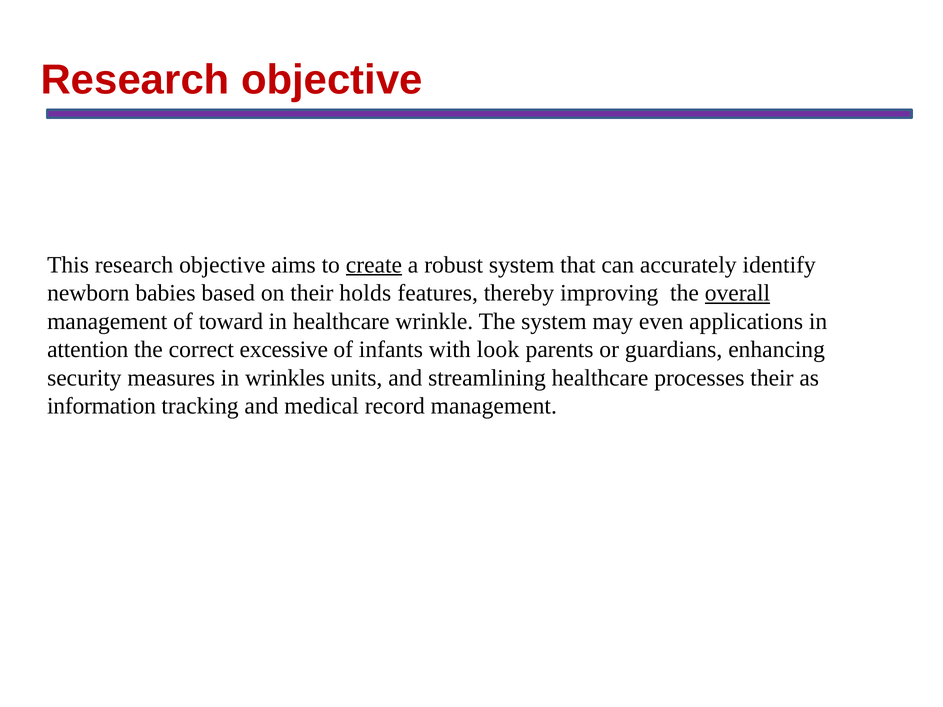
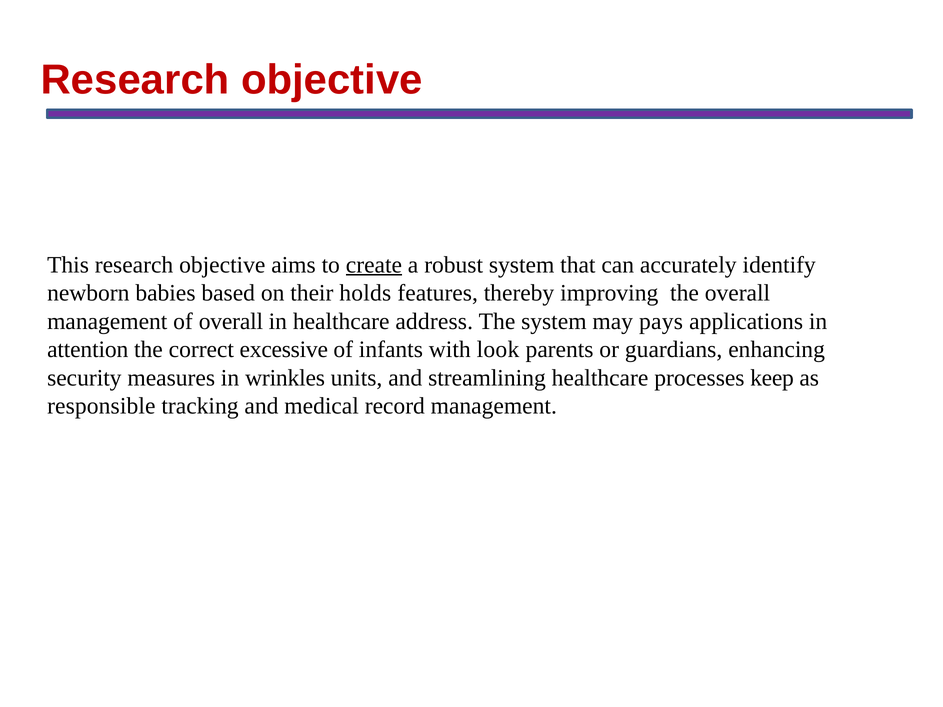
overall underline: present -> none (737, 293)
of toward: toward -> overall (231, 321)
wrinkle: wrinkle -> address (434, 321)
even: even -> pays (661, 321)
processes their: their -> keep (772, 378)
information: information -> responsible (101, 406)
